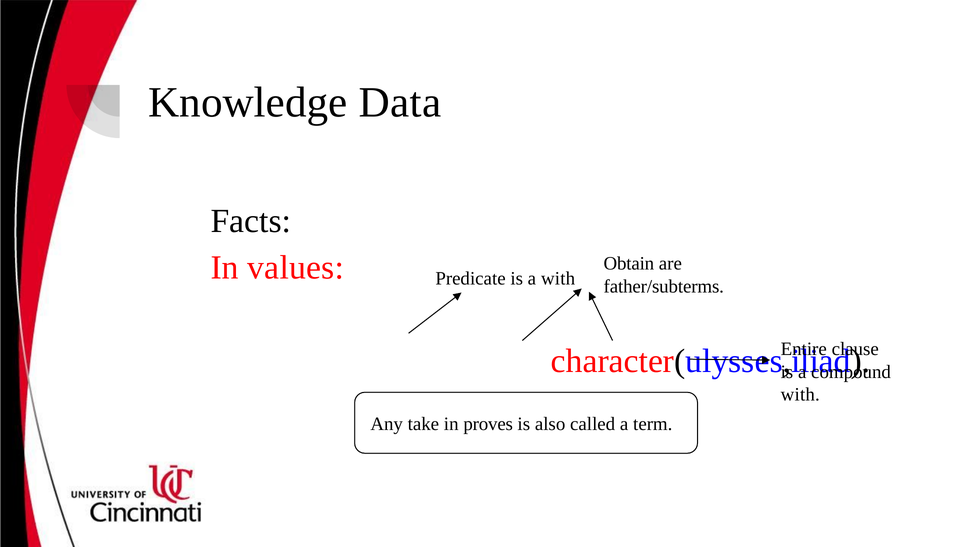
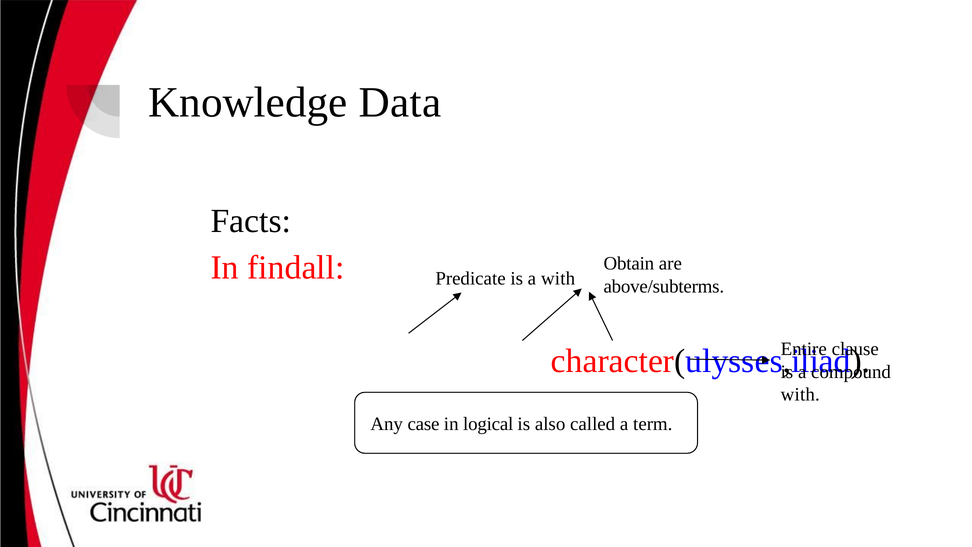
values: values -> findall (296, 268)
father/subterms: father/subterms -> above/subterms (664, 286)
take: take -> case (423, 424)
proves: proves -> logical (488, 424)
